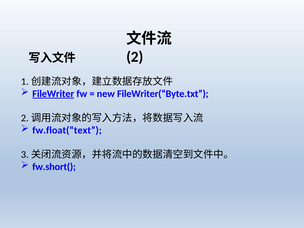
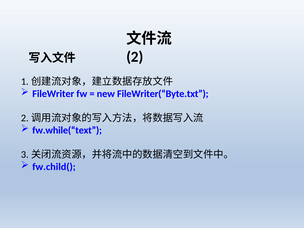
FileWriter underline: present -> none (53, 94)
fw.float(“text: fw.float(“text -> fw.while(“text (67, 130)
fw.short(: fw.short( -> fw.child( (54, 167)
